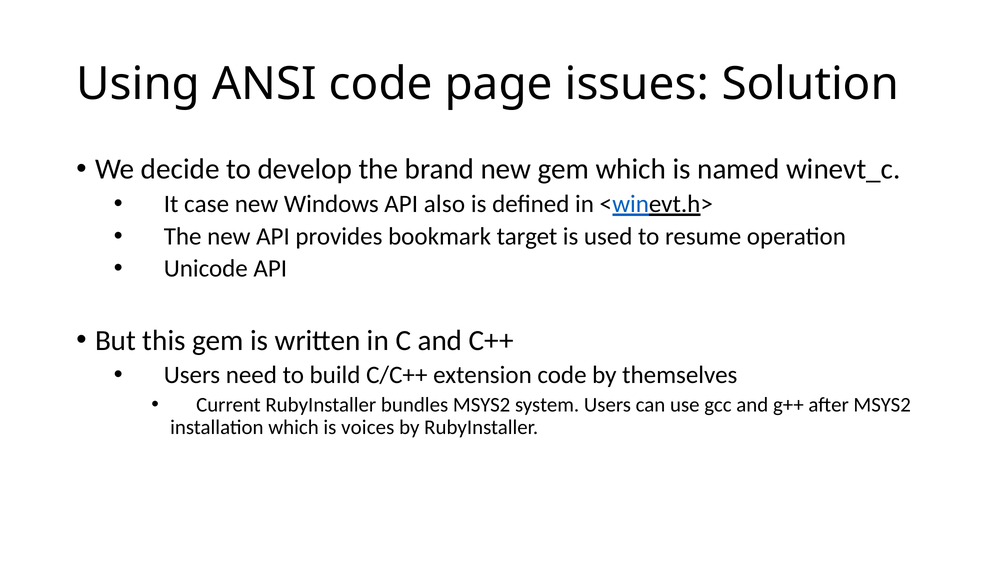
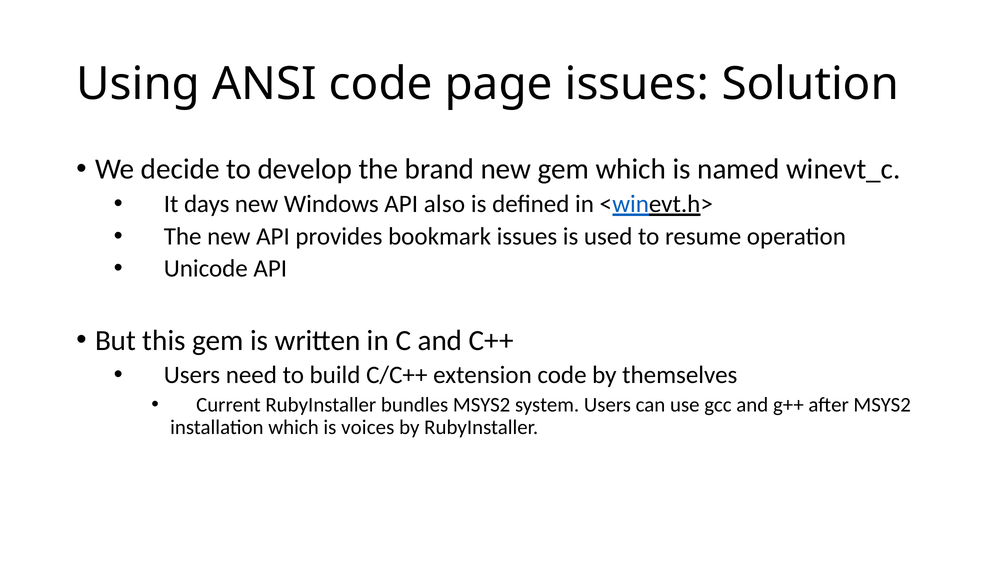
case: case -> days (207, 204)
bookmark target: target -> issues (527, 236)
